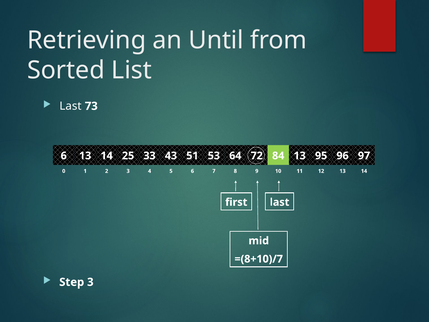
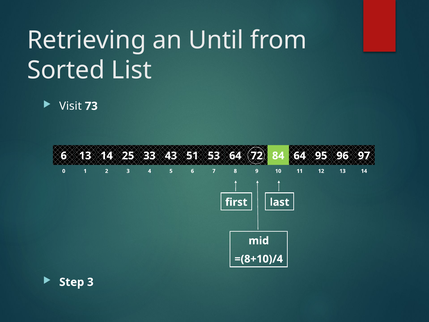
Last: Last -> Visit (70, 106)
72 13: 13 -> 64 (300, 156)
=(8+10)/7: =(8+10)/7 -> =(8+10)/4 (259, 259)
